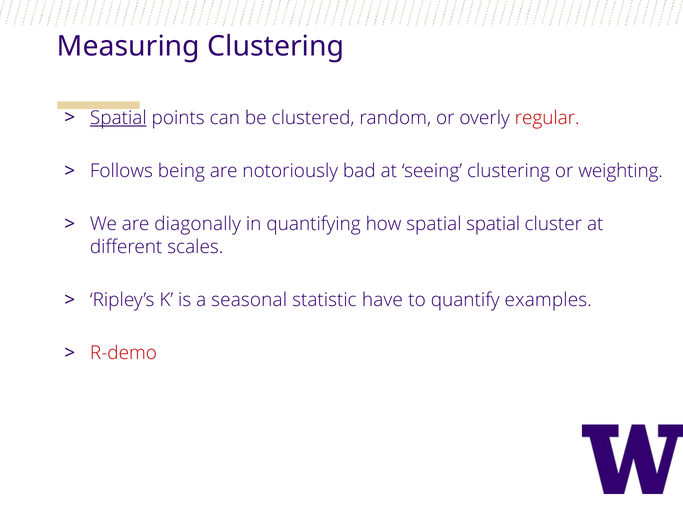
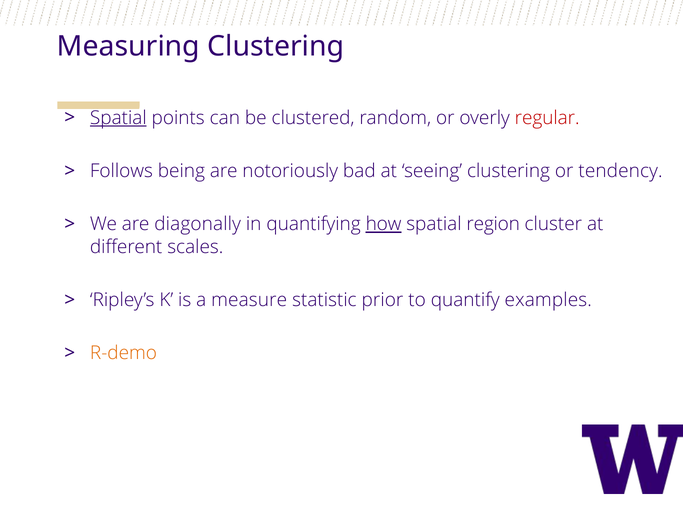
weighting: weighting -> tendency (620, 171)
how underline: none -> present (384, 224)
spatial spatial: spatial -> region (493, 224)
seasonal: seasonal -> measure (249, 300)
have: have -> prior (382, 300)
R-demo colour: red -> orange (123, 353)
